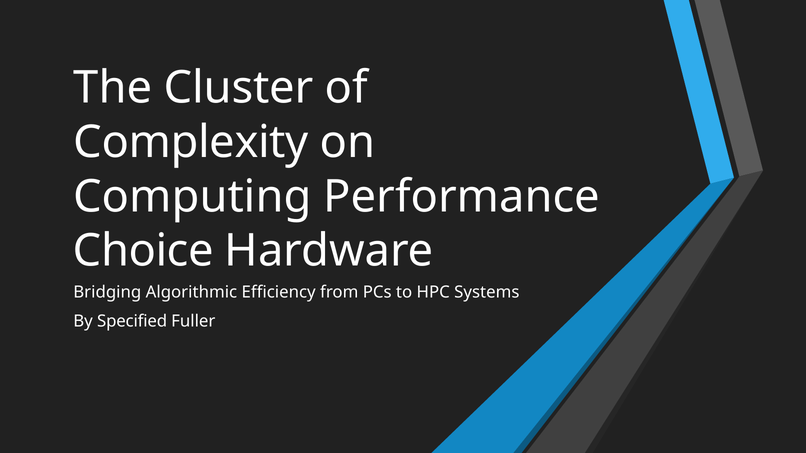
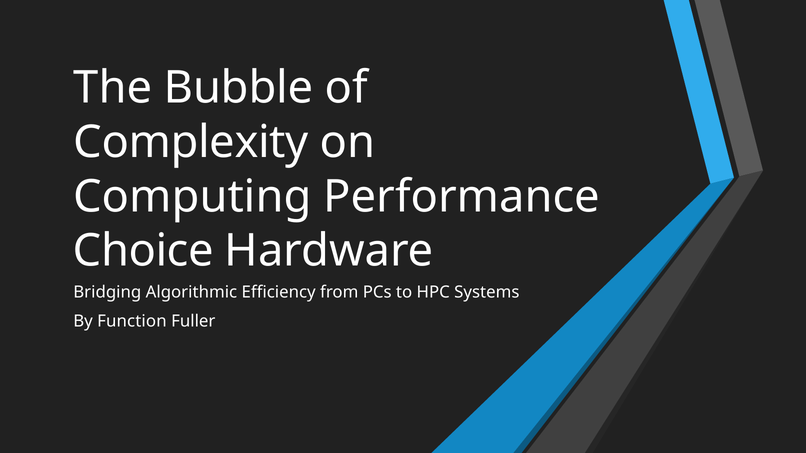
Cluster: Cluster -> Bubble (239, 88)
Specified: Specified -> Function (132, 321)
